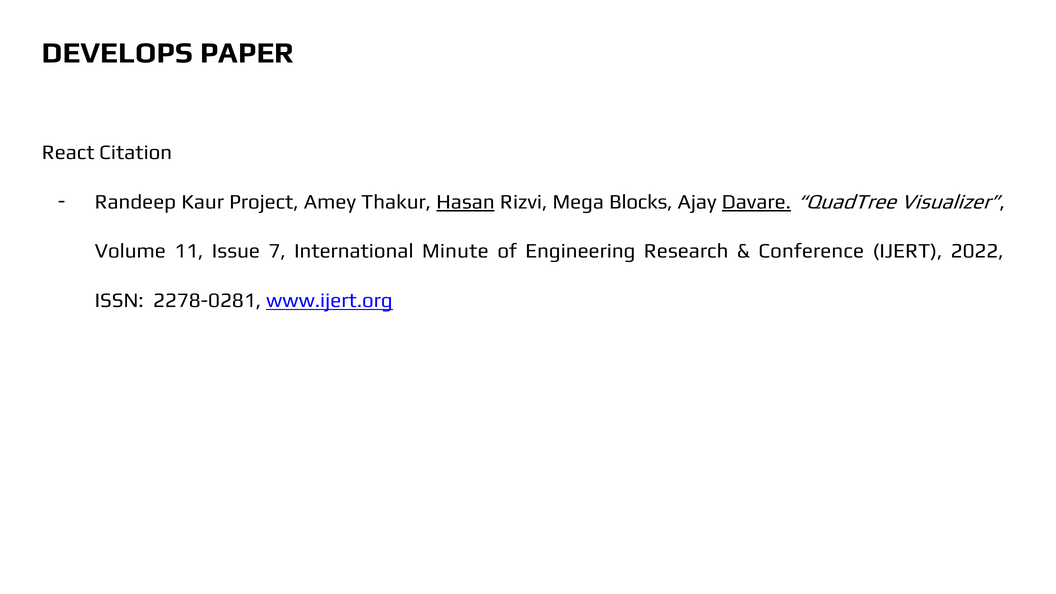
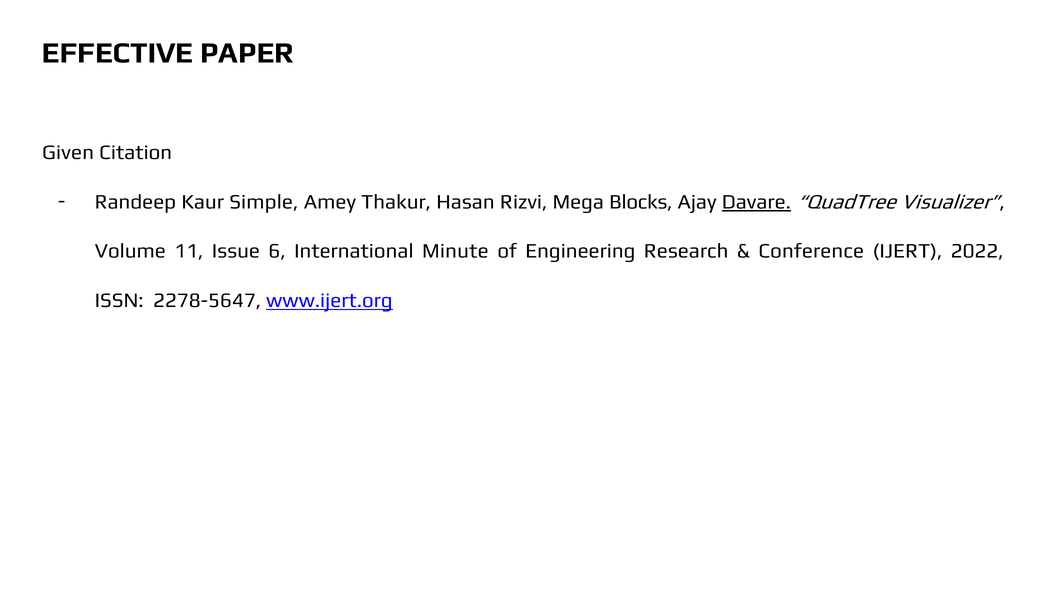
DEVELOPS: DEVELOPS -> EFFECTIVE (118, 53)
React: React -> Given (68, 153)
Project: Project -> Simple (264, 202)
Hasan underline: present -> none (466, 202)
7: 7 -> 6 (277, 251)
2278-0281: 2278-0281 -> 2278-5647 (207, 300)
